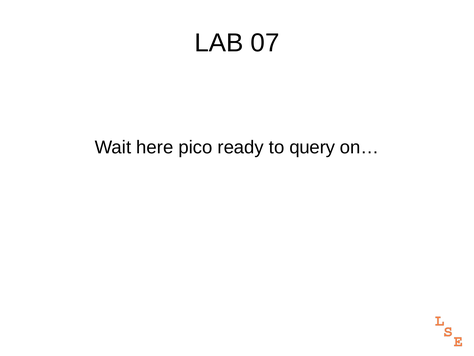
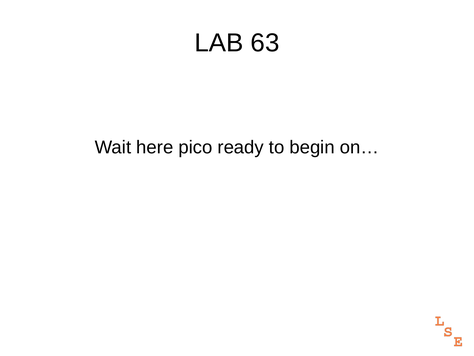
07: 07 -> 63 (265, 43)
query: query -> begin (312, 147)
